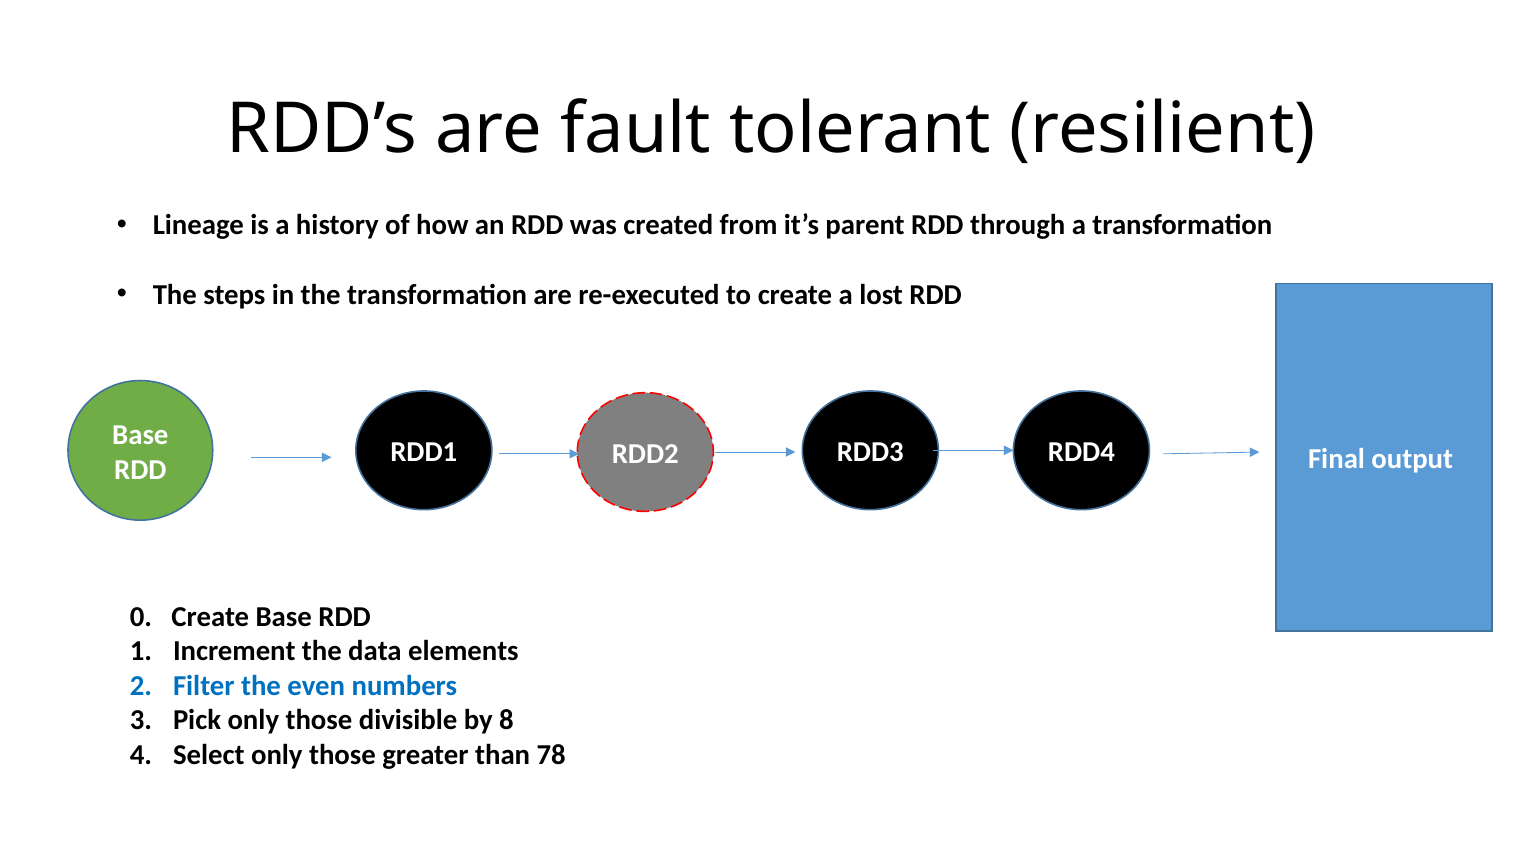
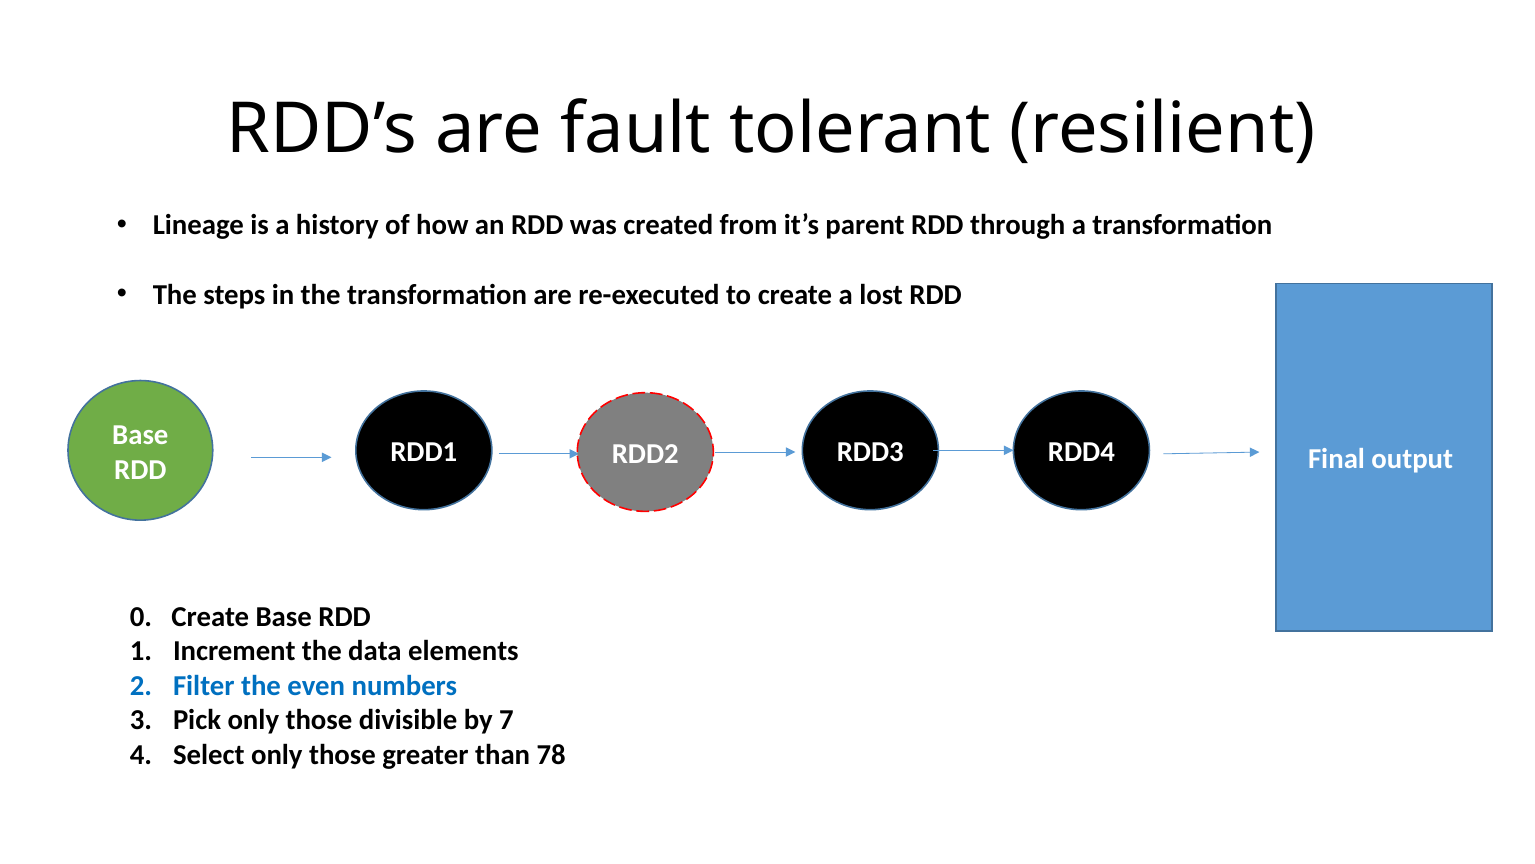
8: 8 -> 7 (507, 720)
